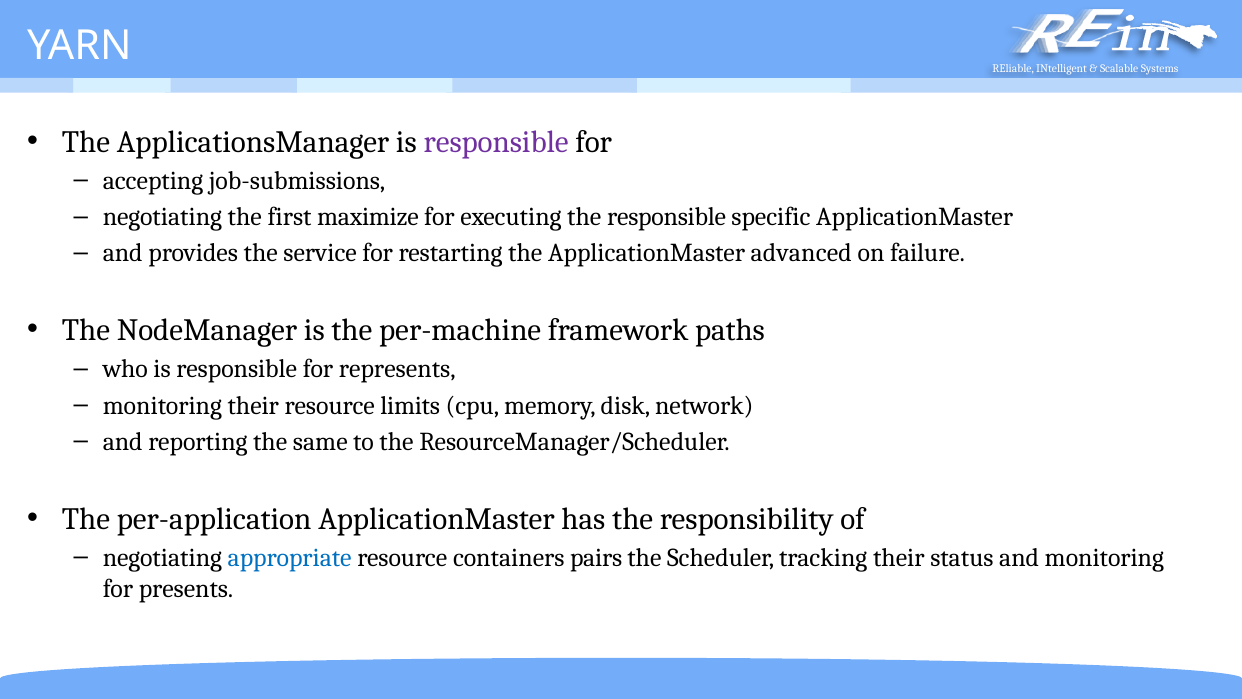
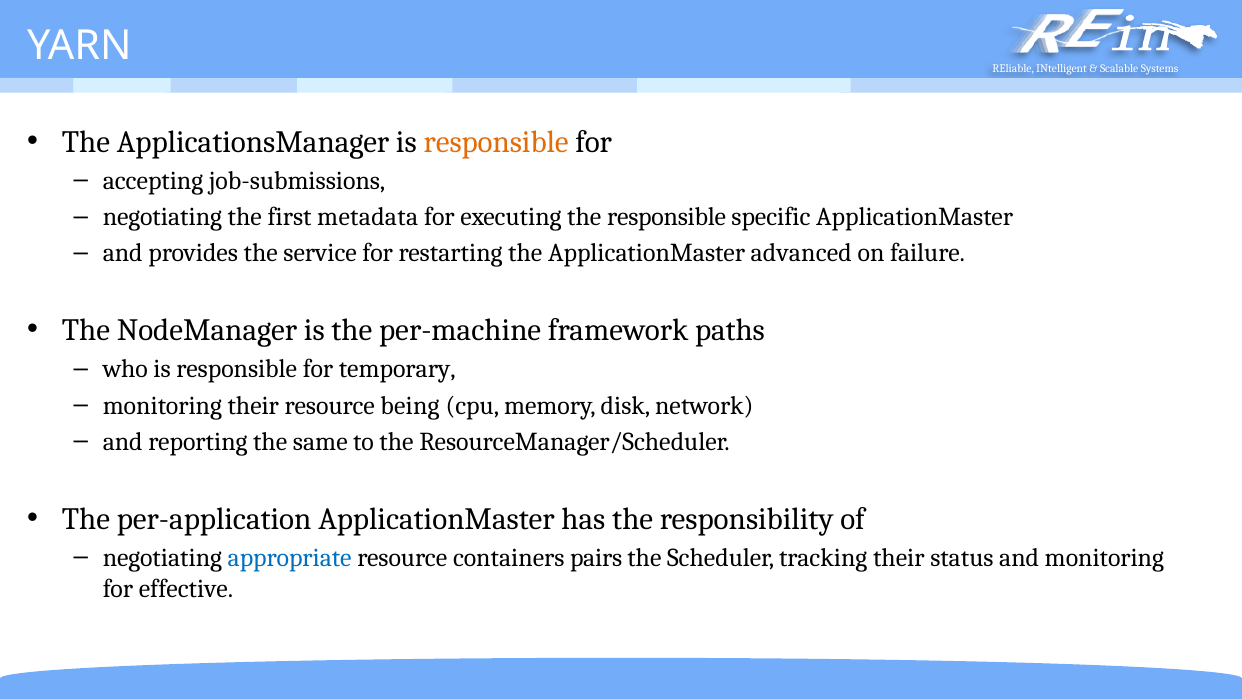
responsible colour: purple -> orange (496, 142)
maximize: maximize -> metadata (368, 217)
represents: represents -> temporary (397, 369)
limits: limits -> being (410, 405)
presents: presents -> effective (186, 589)
